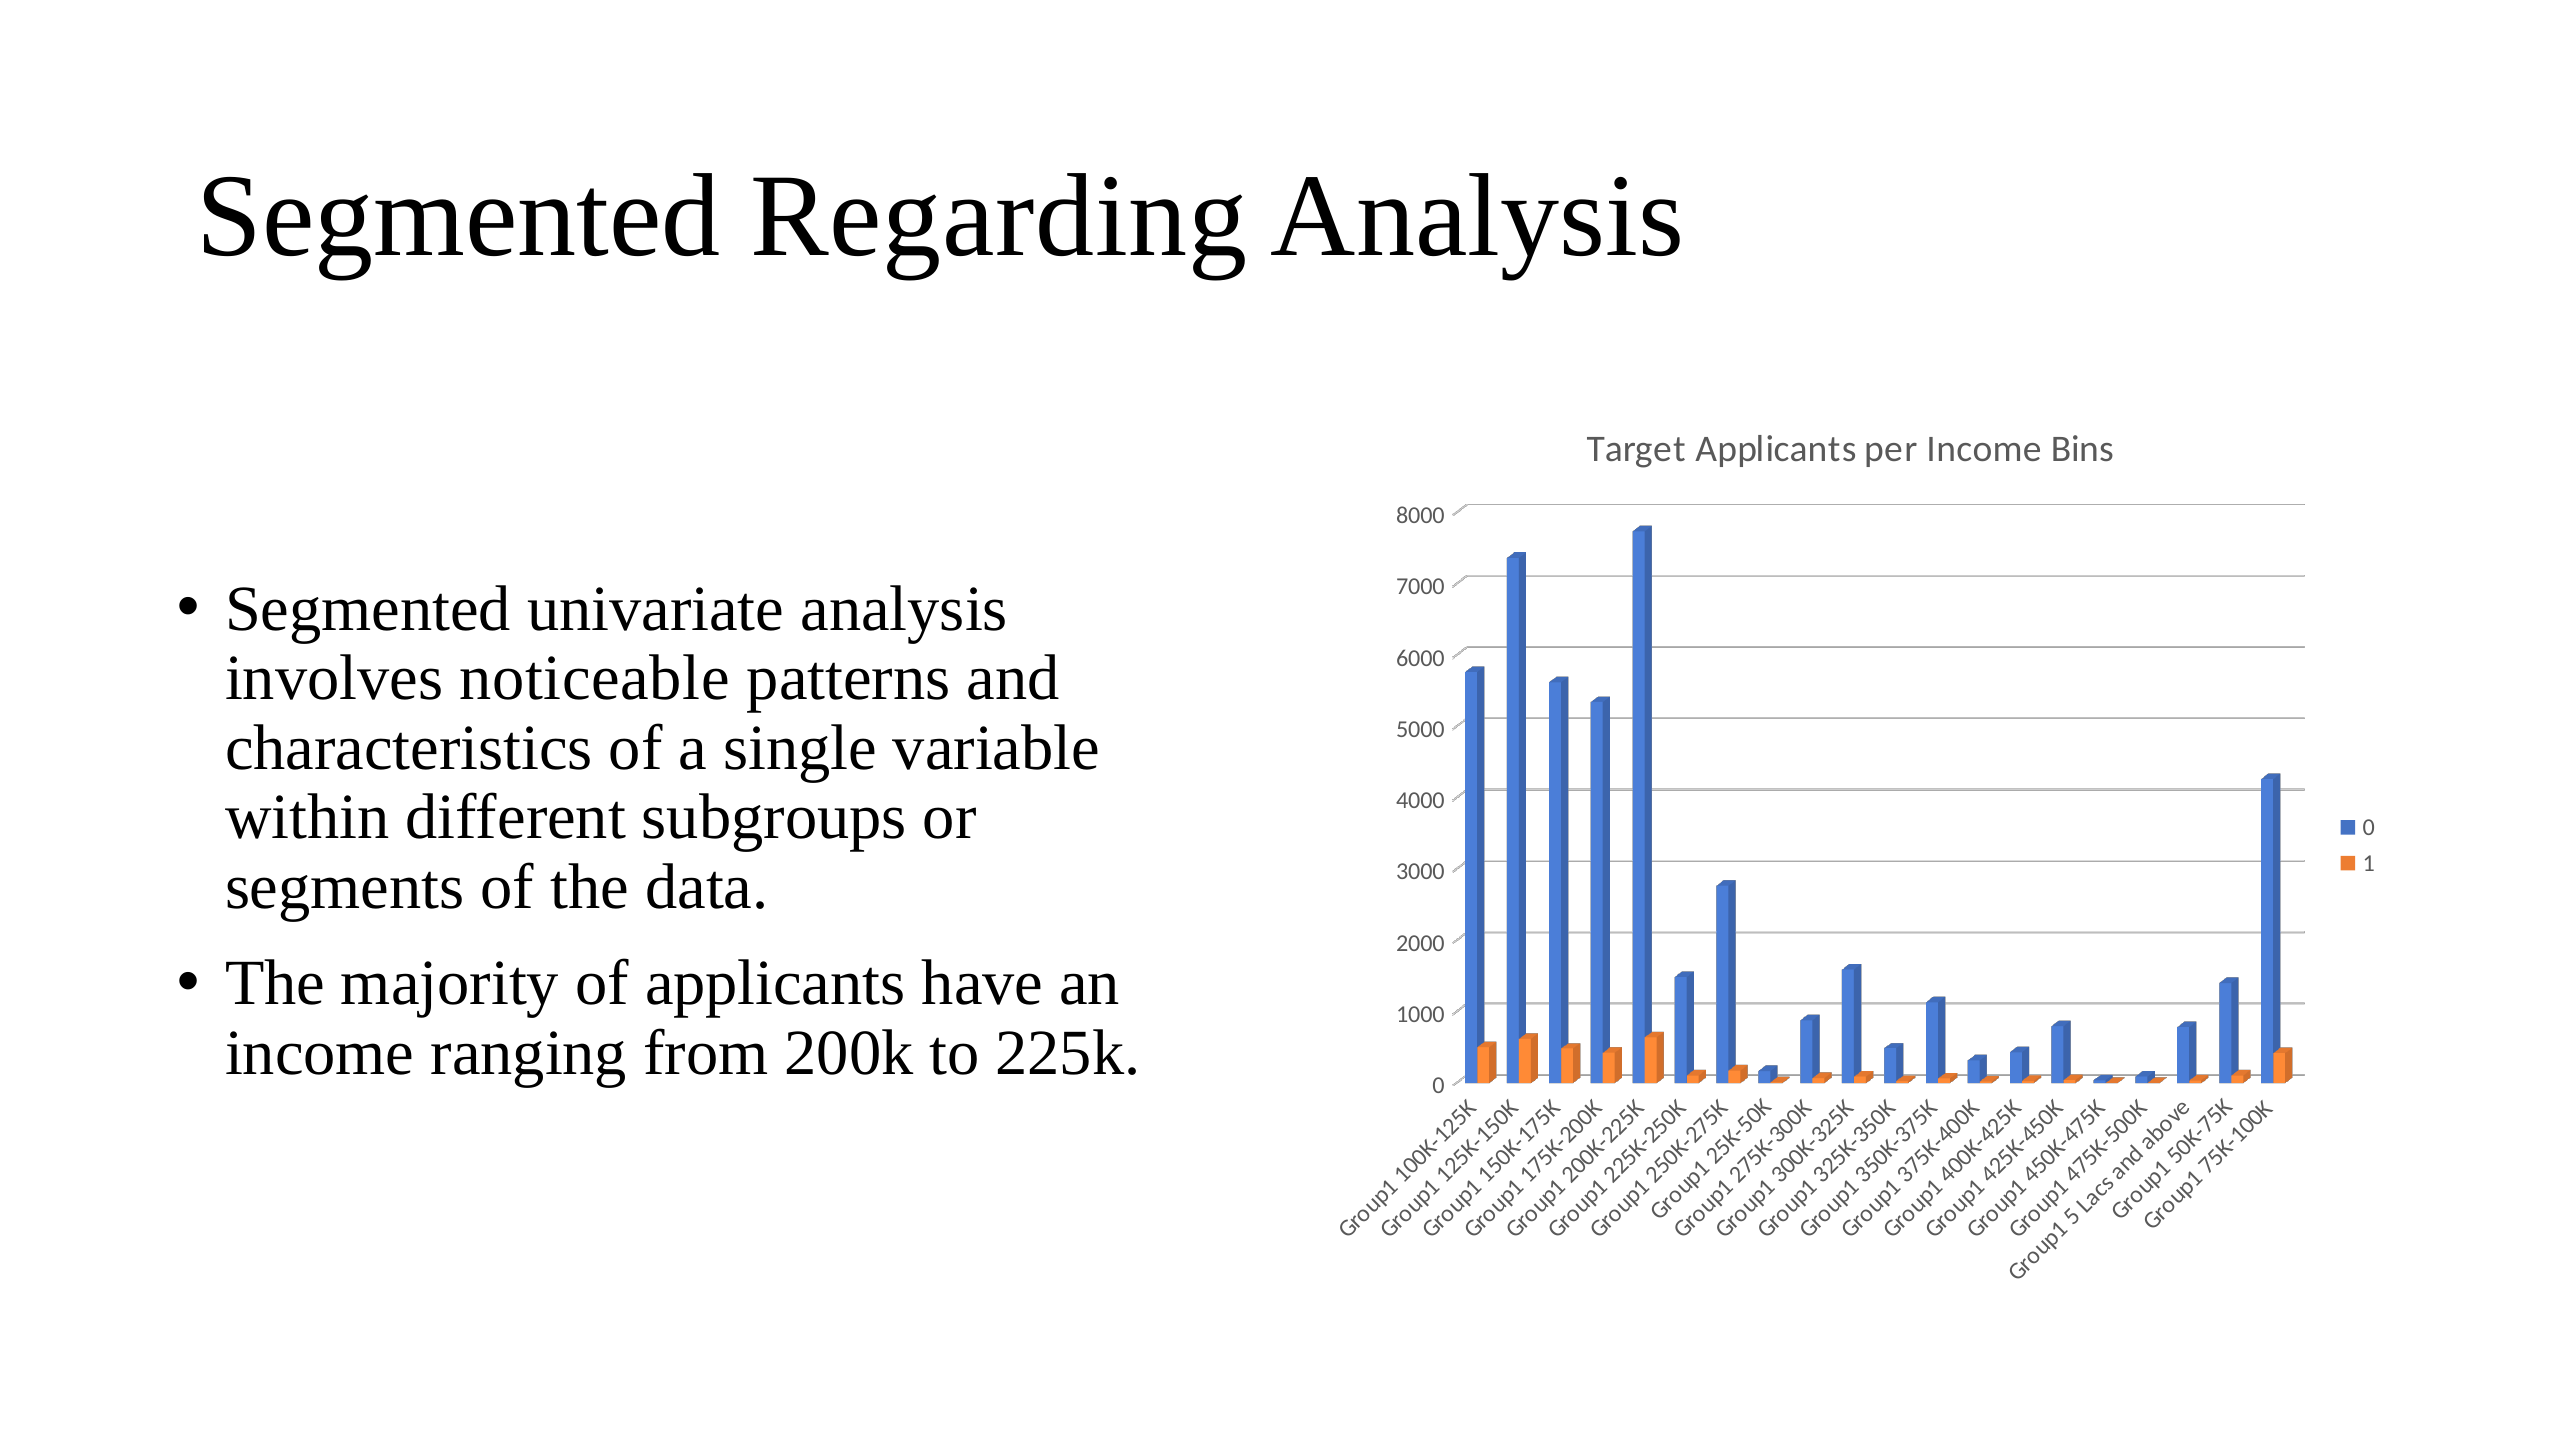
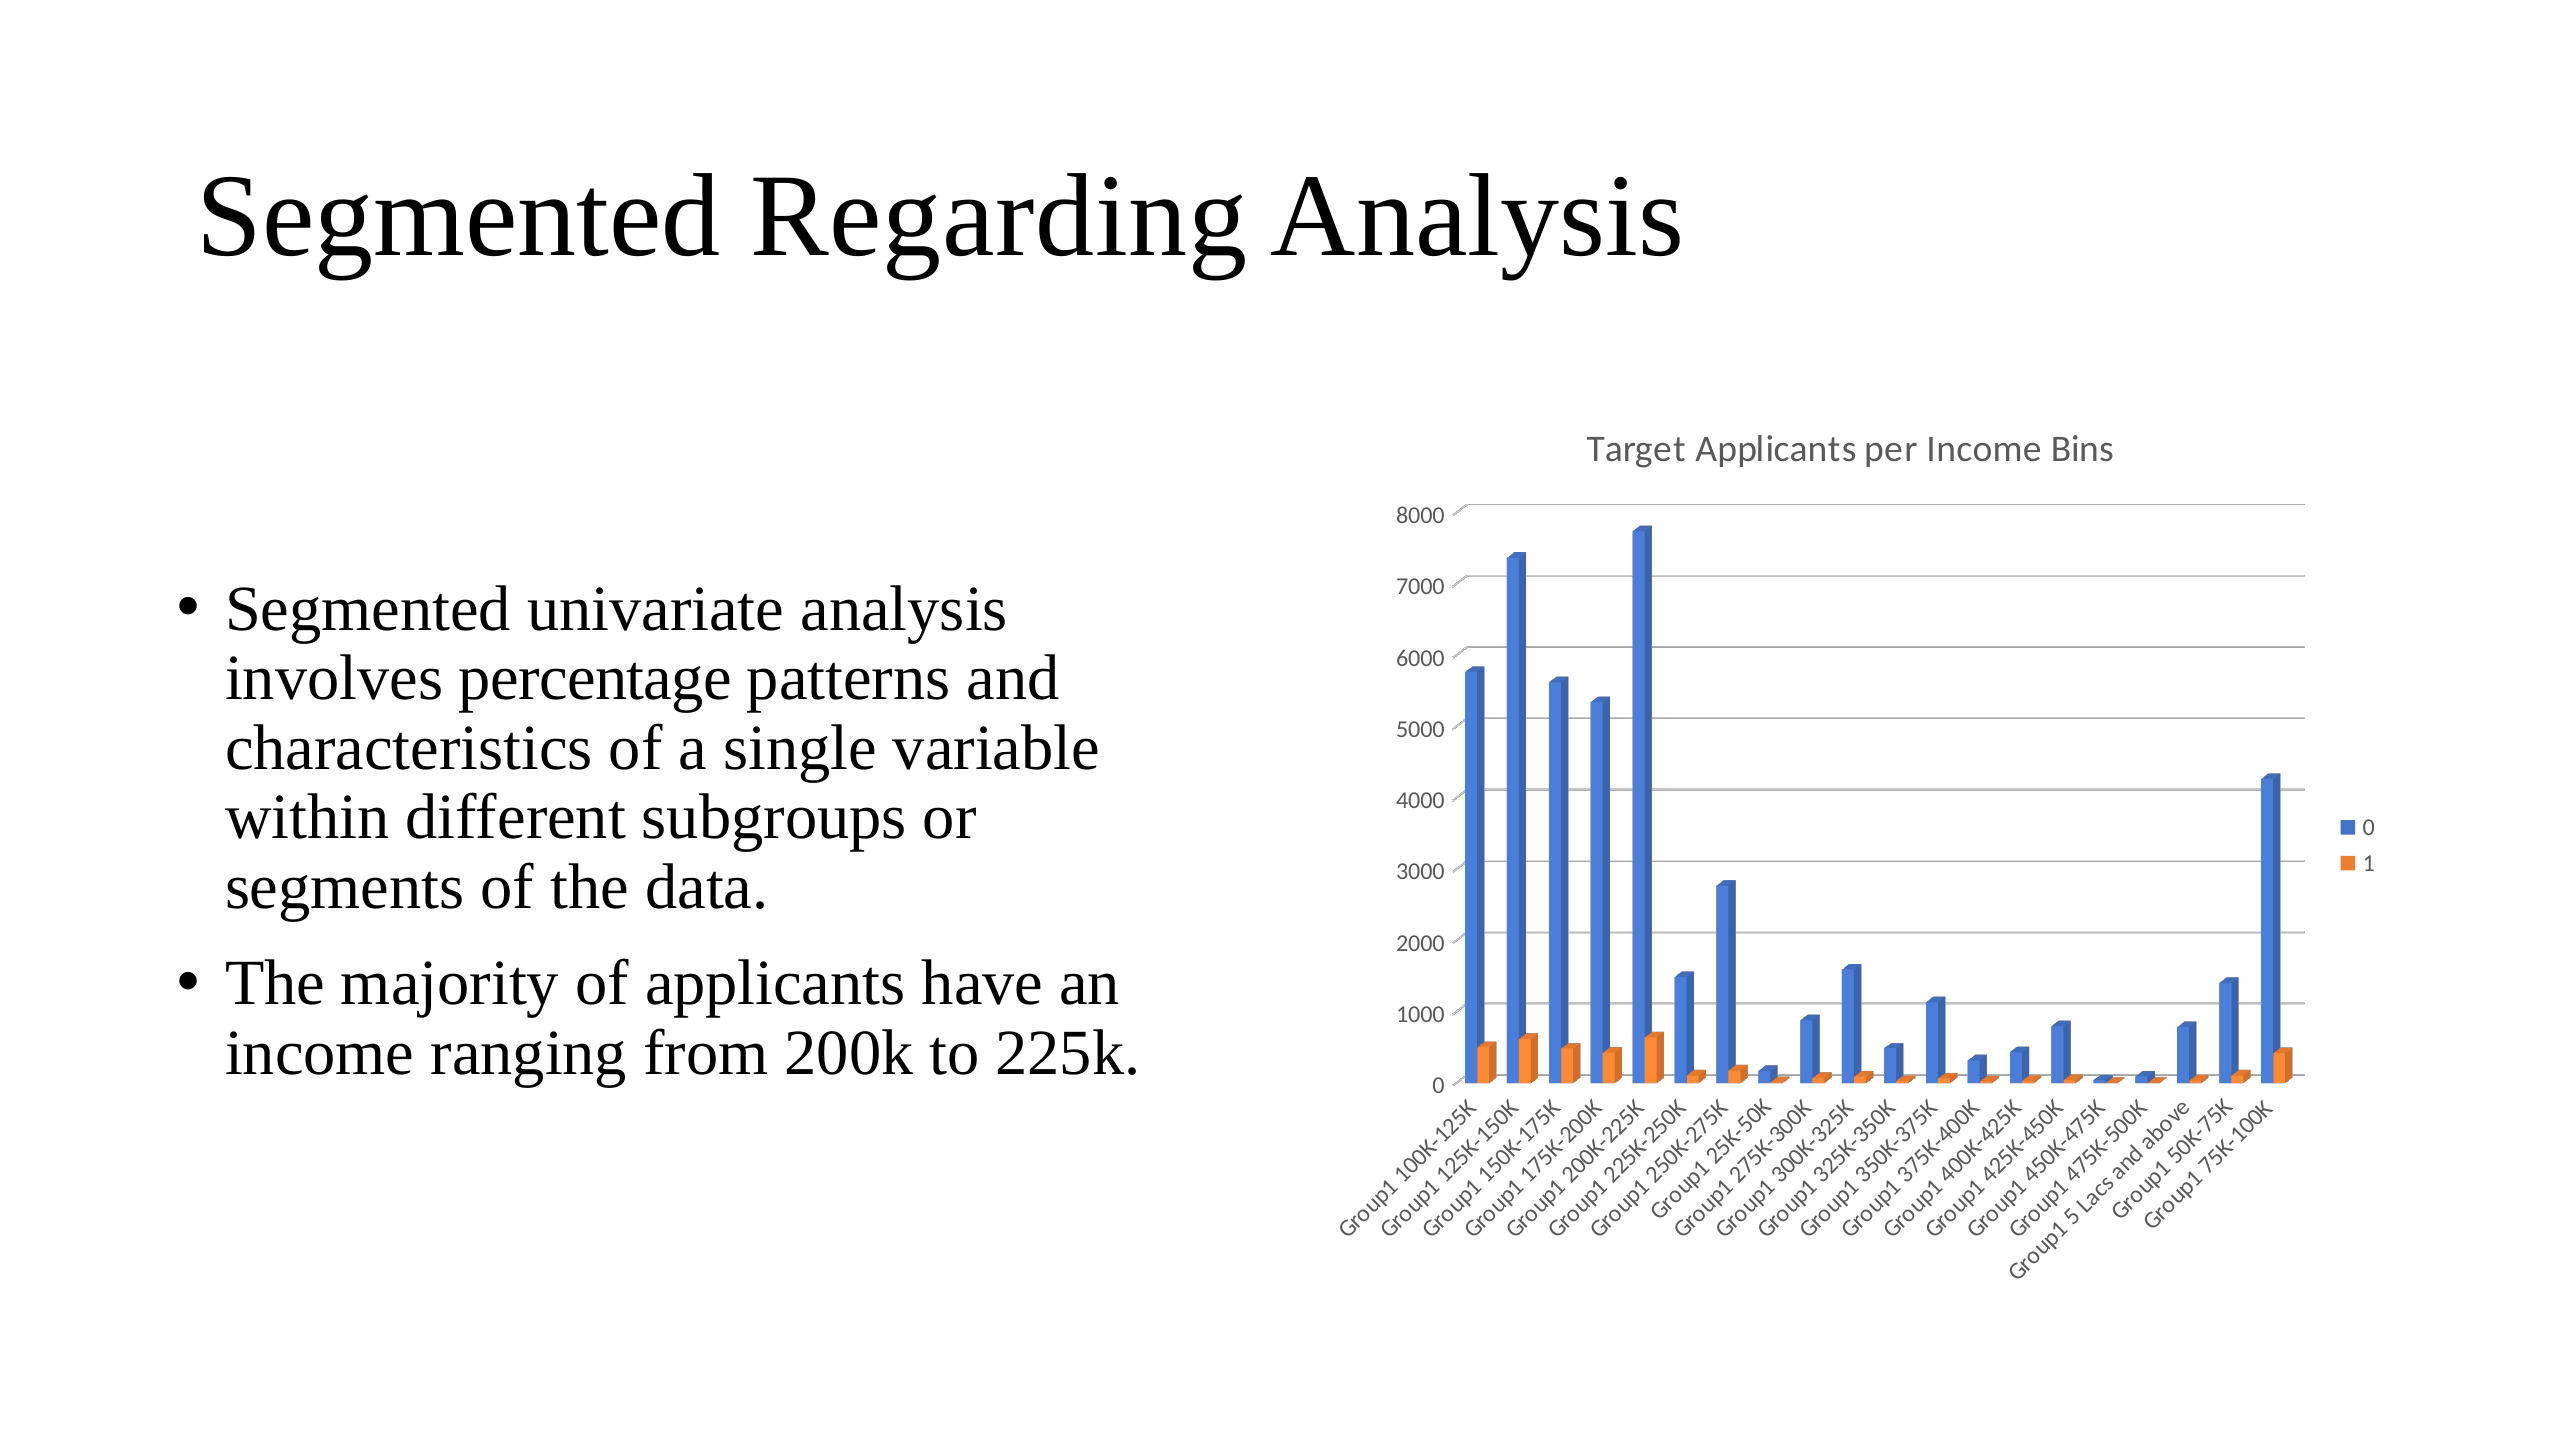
noticeable: noticeable -> percentage (595, 679)
